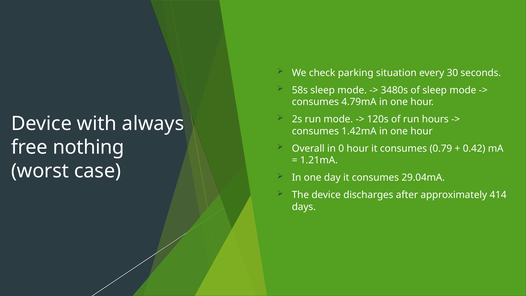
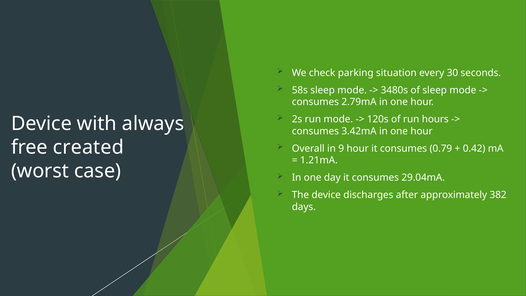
4.79mA: 4.79mA -> 2.79mA (359, 102)
1.42mA: 1.42mA -> 3.42mA (359, 131)
nothing: nothing -> created (88, 147)
0: 0 -> 9 (341, 148)
414: 414 -> 382 (498, 195)
